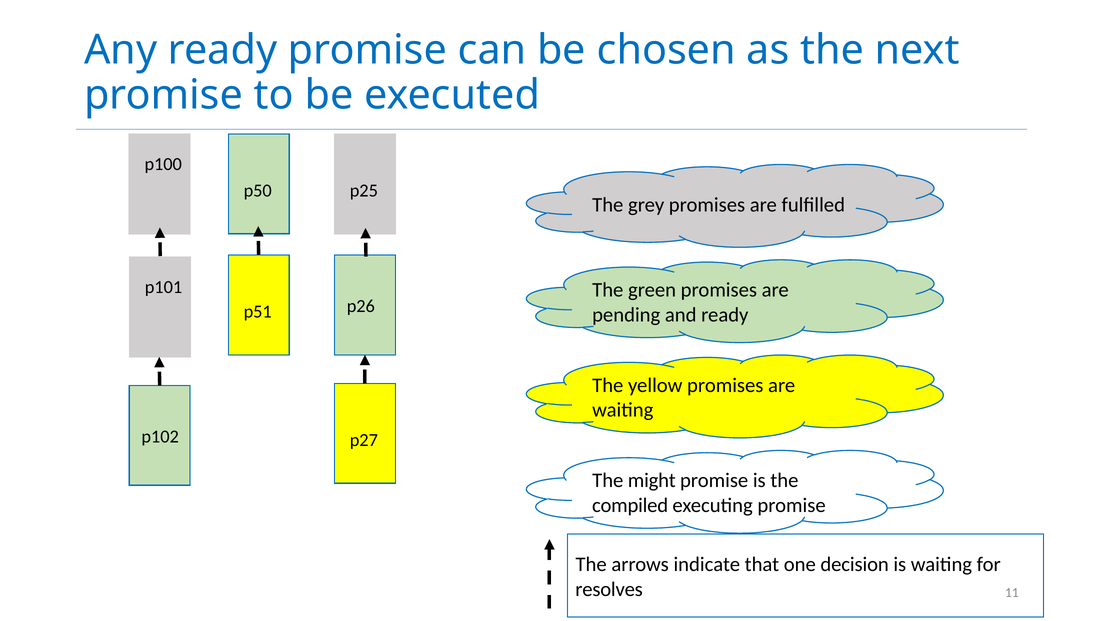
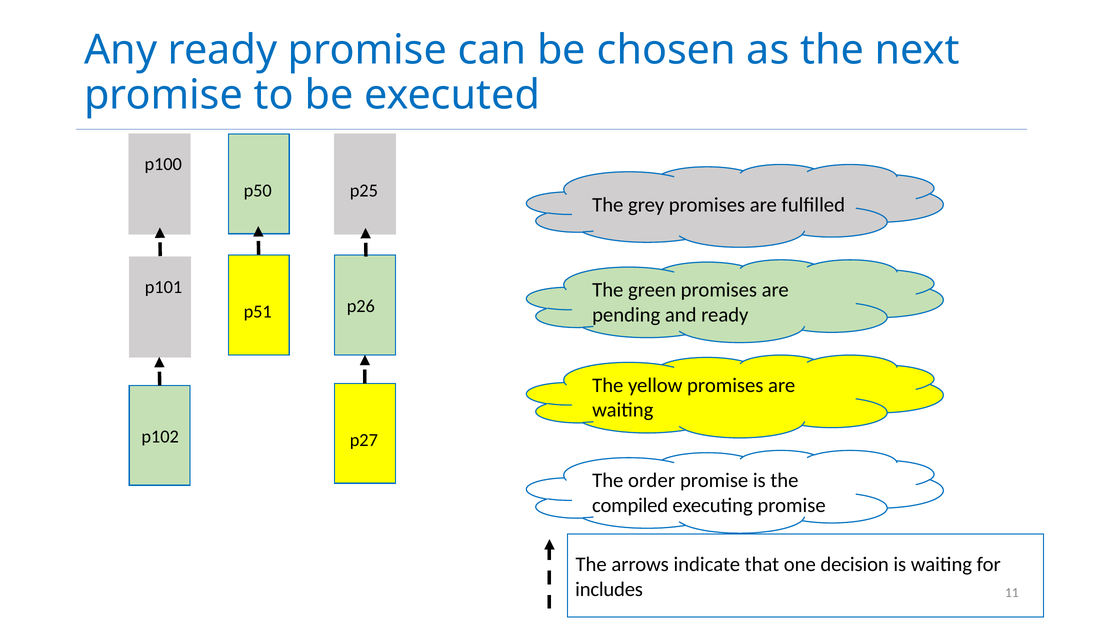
might: might -> order (652, 480)
resolves: resolves -> includes (609, 589)
